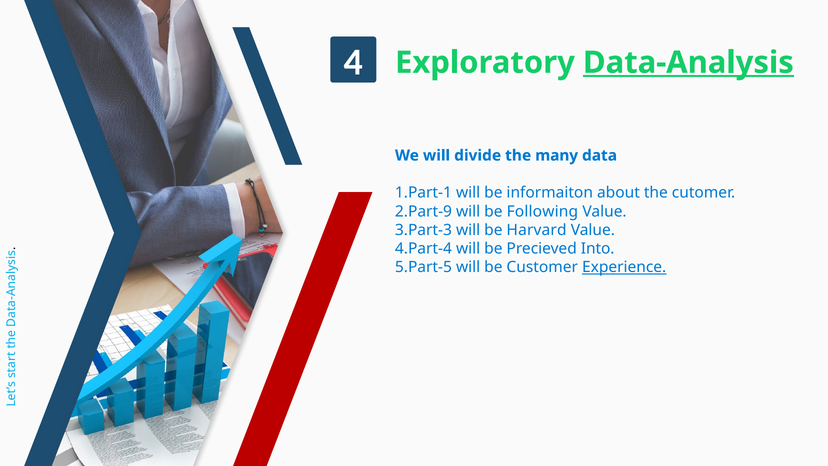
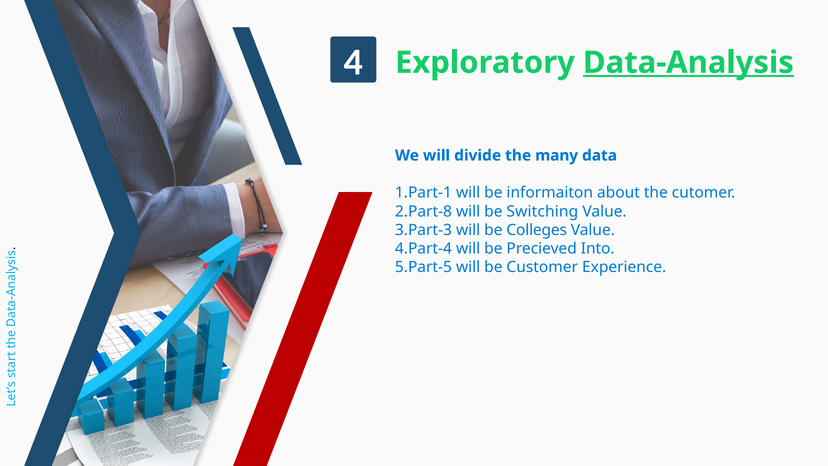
2.Part-9: 2.Part-9 -> 2.Part-8 (423, 211)
Following: Following -> Switching (542, 211)
Harvard: Harvard -> Colleges (537, 230)
Experience underline: present -> none (624, 267)
